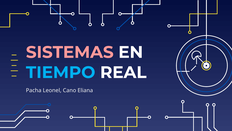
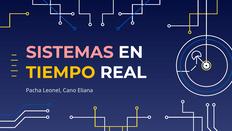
TIEMPO colour: light blue -> yellow (61, 72)
